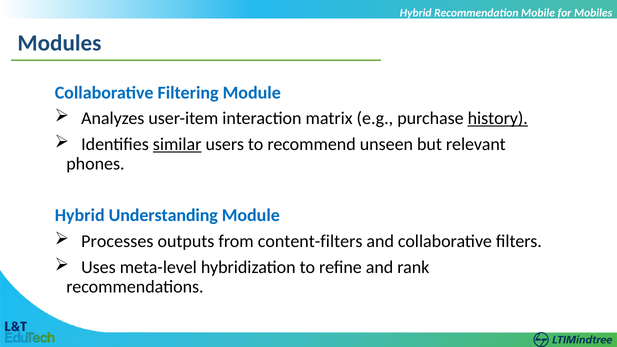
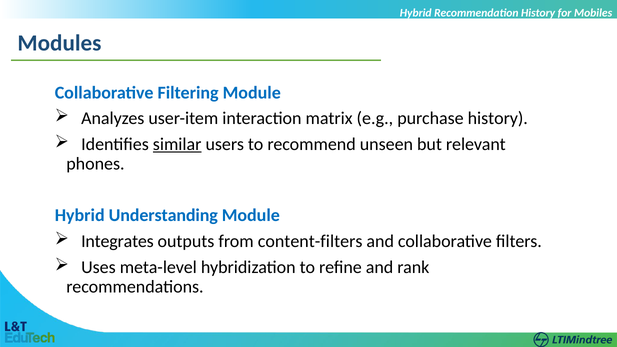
Recommendation Mobile: Mobile -> History (538, 13)
history underline: present -> none (498, 118)
Processes: Processes -> Integrates (117, 241)
